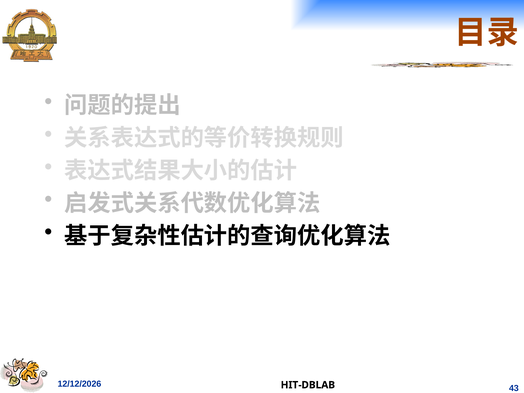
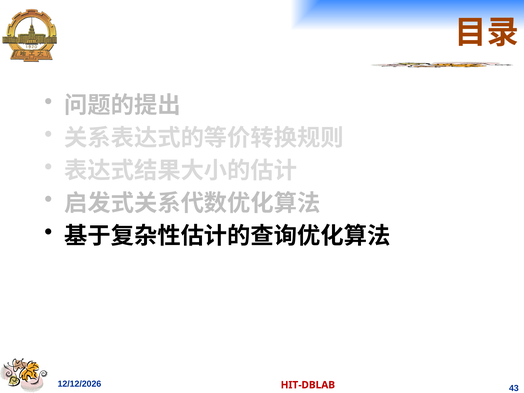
HIT-DBLAB colour: black -> red (308, 385)
